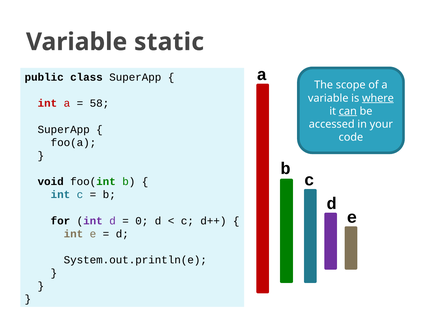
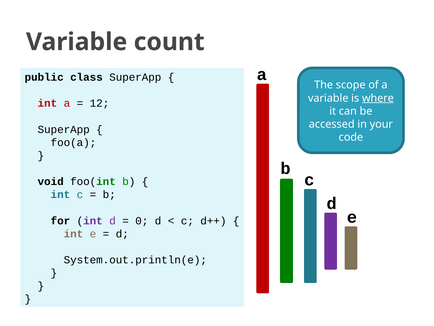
static: static -> count (169, 42)
58: 58 -> 12 (99, 103)
can underline: present -> none (348, 111)
